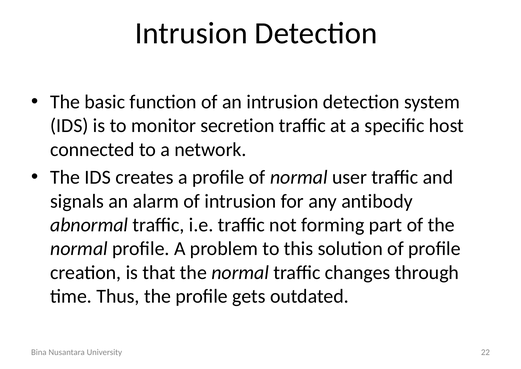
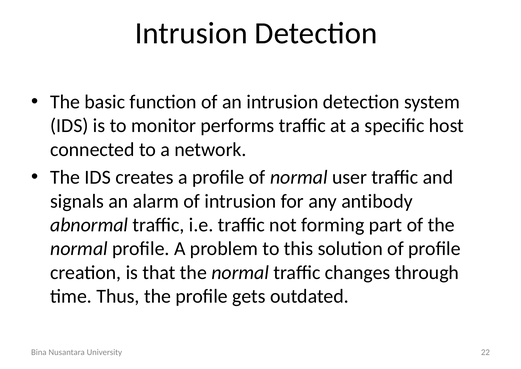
secretion: secretion -> performs (238, 126)
